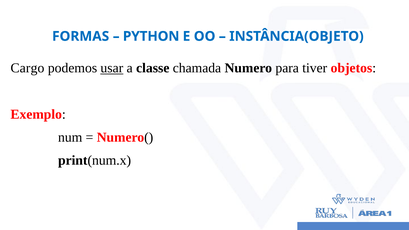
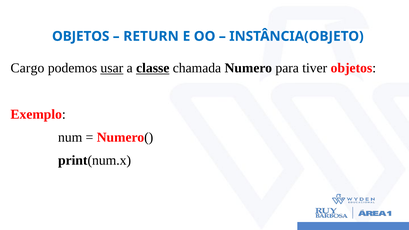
FORMAS: FORMAS -> OBJETOS (81, 36)
PYTHON: PYTHON -> RETURN (151, 36)
classe underline: none -> present (153, 68)
